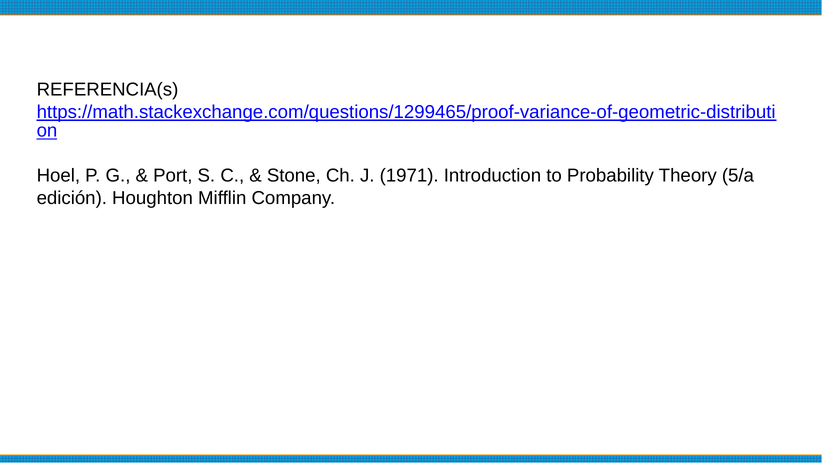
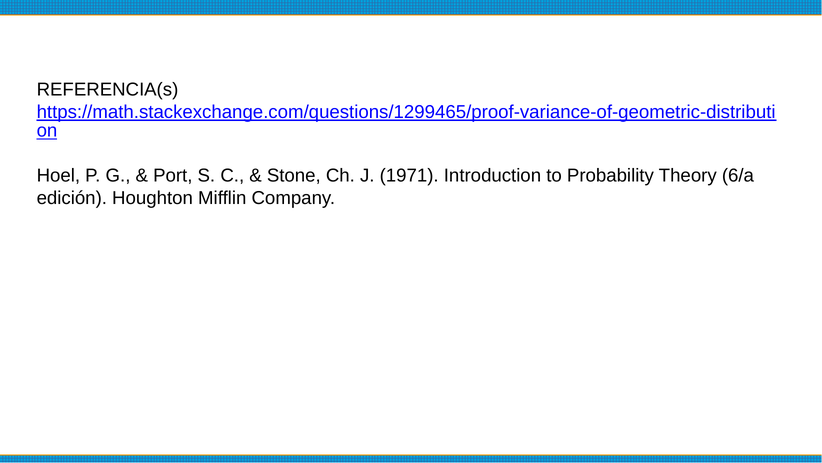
5/a: 5/a -> 6/a (738, 175)
